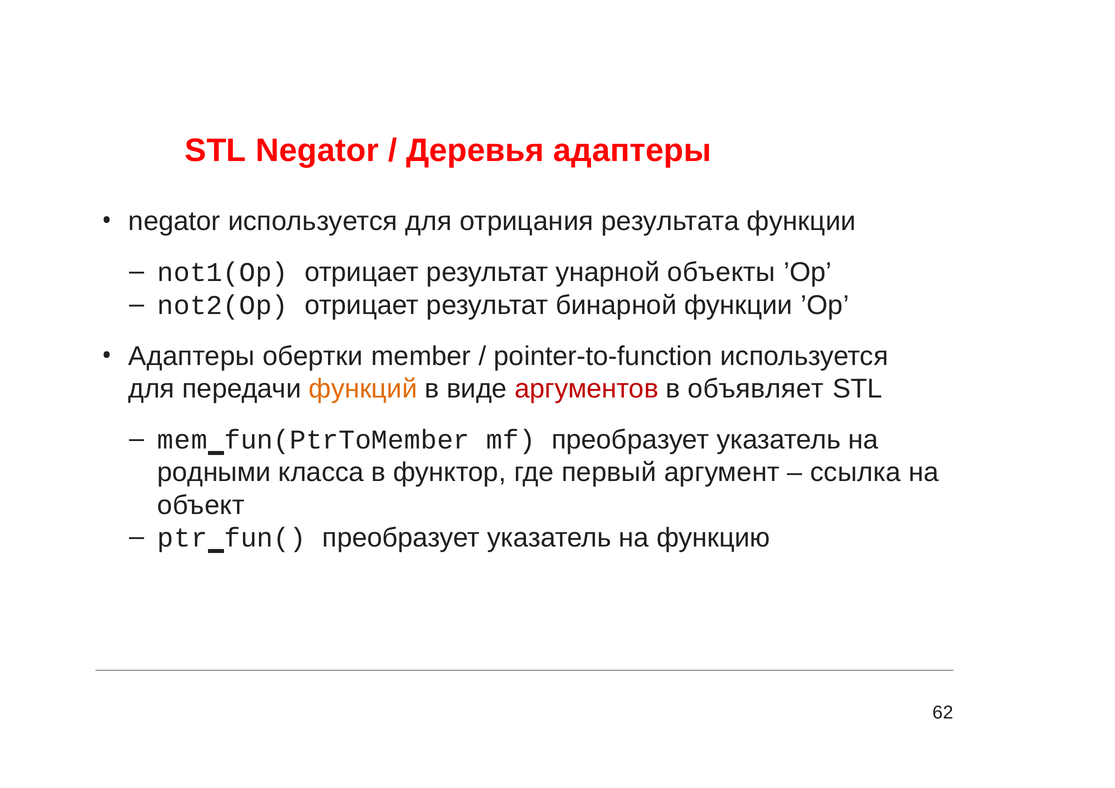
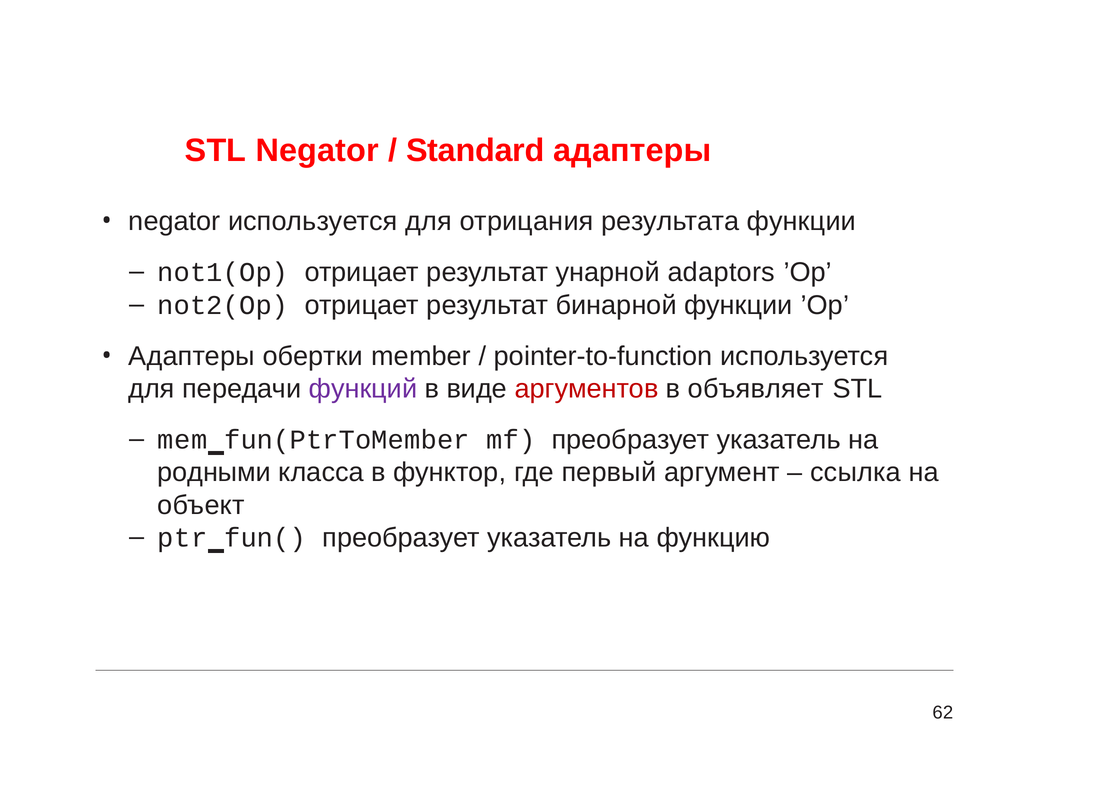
Деревья: Деревья -> Standard (475, 151)
объекты: объекты -> adaptors (721, 272)
функций colour: orange -> purple (363, 389)
